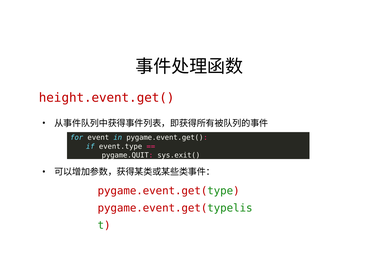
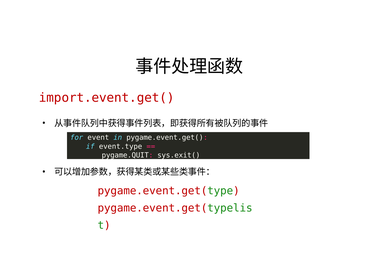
height.event.get(: height.event.get( -> import.event.get( (107, 98)
